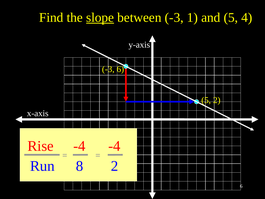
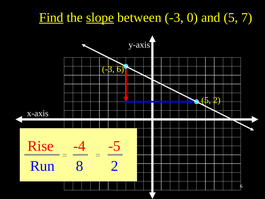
Find underline: none -> present (51, 17)
1: 1 -> 0 (192, 17)
4: 4 -> 7 (247, 17)
-4: -4 -> -5 (114, 146)
